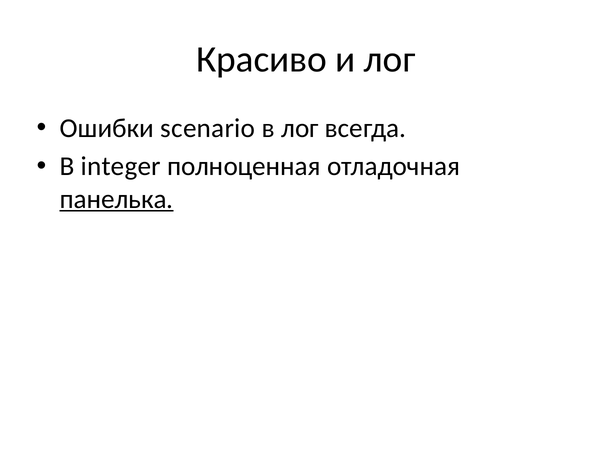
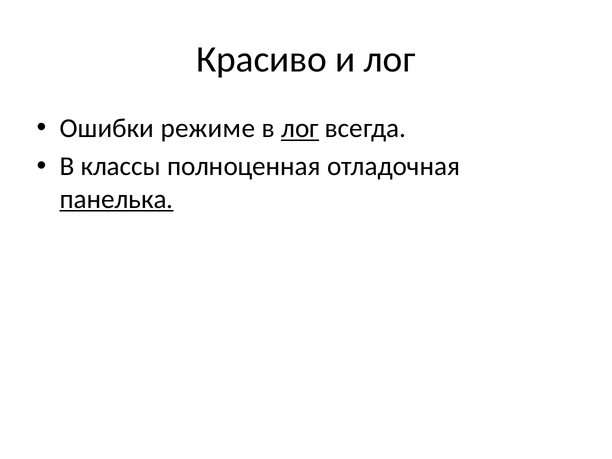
scenario: scenario -> режиме (208, 128)
лог underline: none -> present (300, 128)
integer: integer -> классы (121, 166)
